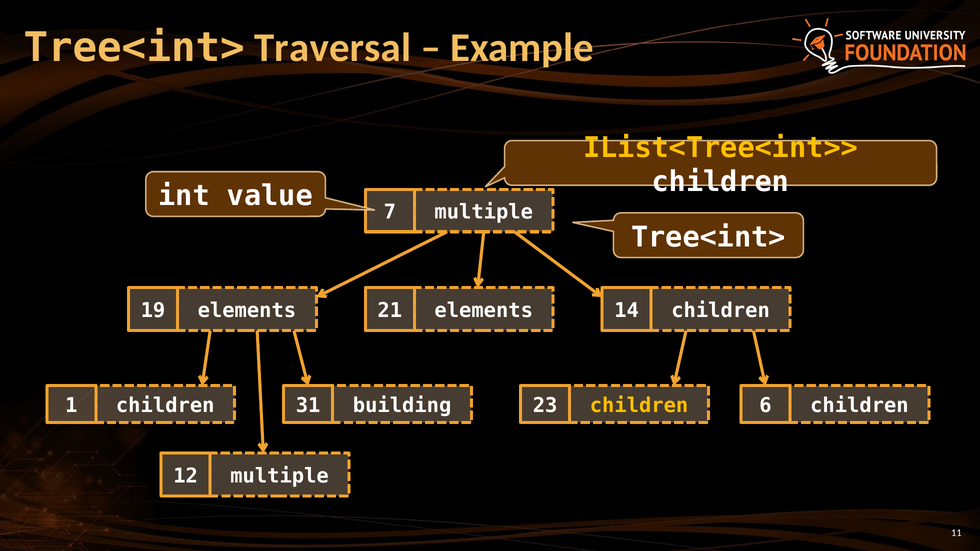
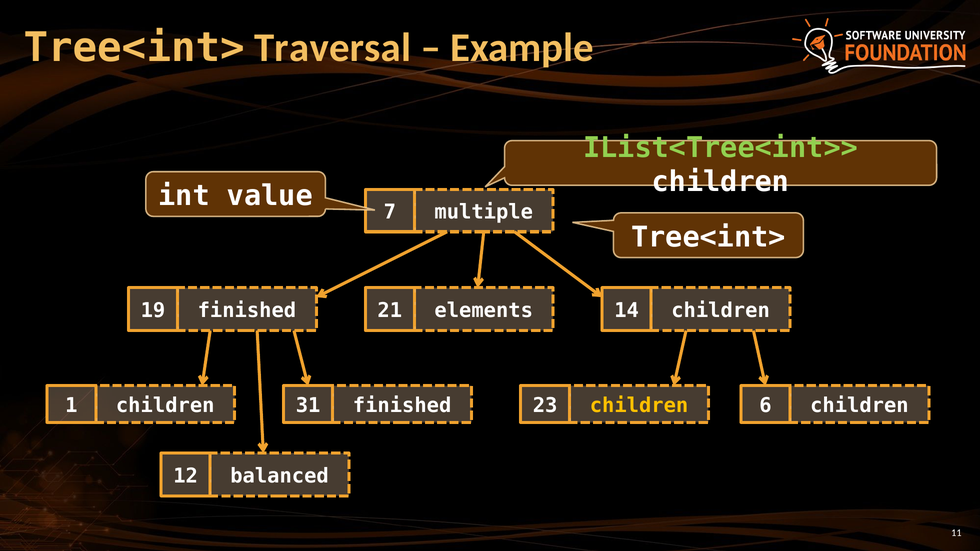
IList<Tree<int>> colour: yellow -> light green (720, 148)
19 elements: elements -> finished (247, 311)
31 building: building -> finished (402, 406)
12 multiple: multiple -> balanced (280, 476)
